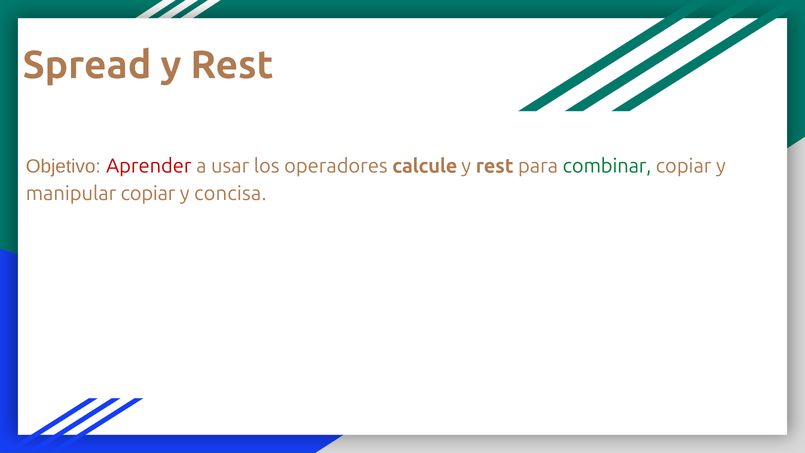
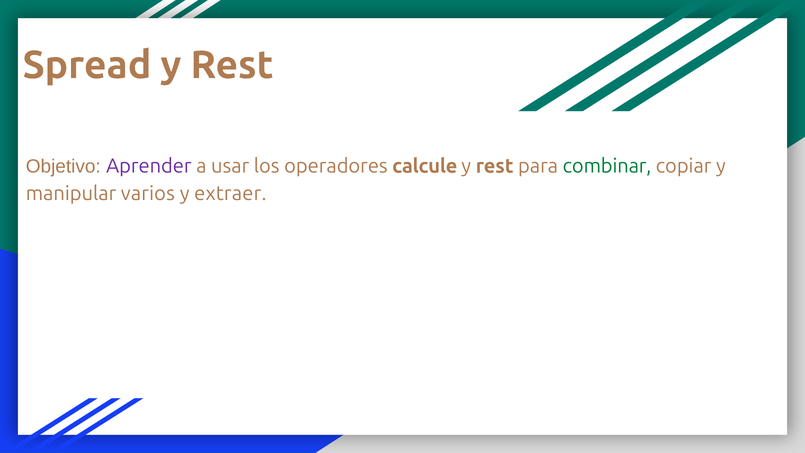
Aprender colour: red -> purple (149, 166)
manipular copiar: copiar -> varios (148, 194)
concisa: concisa -> extraer (230, 194)
